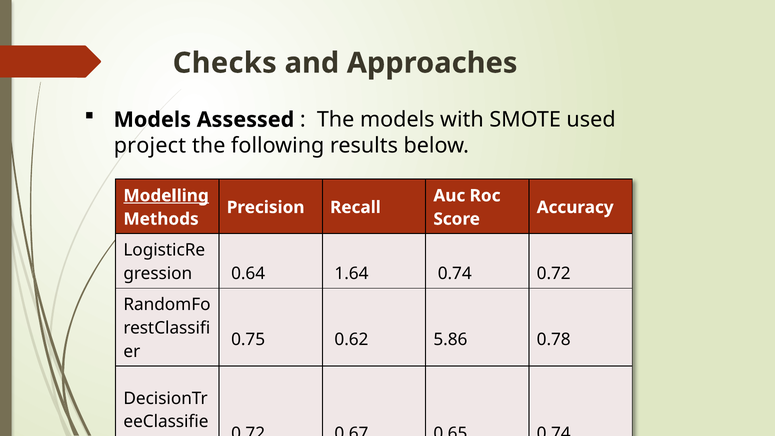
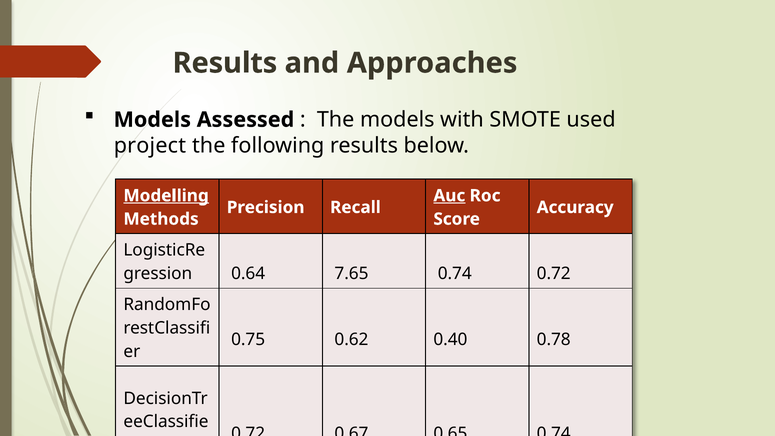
Checks: Checks -> Results (225, 63)
Auc underline: none -> present (449, 196)
1.64: 1.64 -> 7.65 (351, 274)
5.86: 5.86 -> 0.40 (450, 340)
